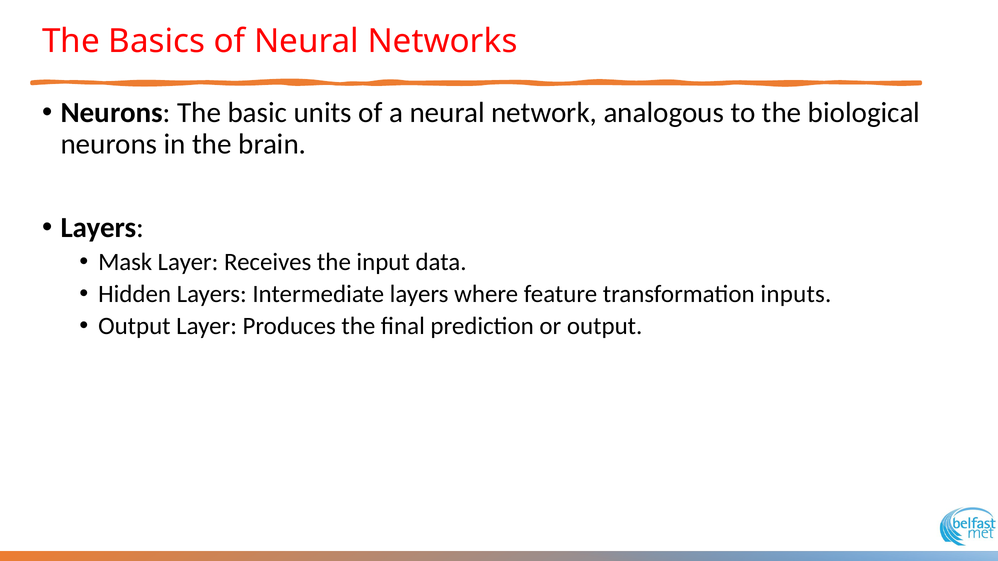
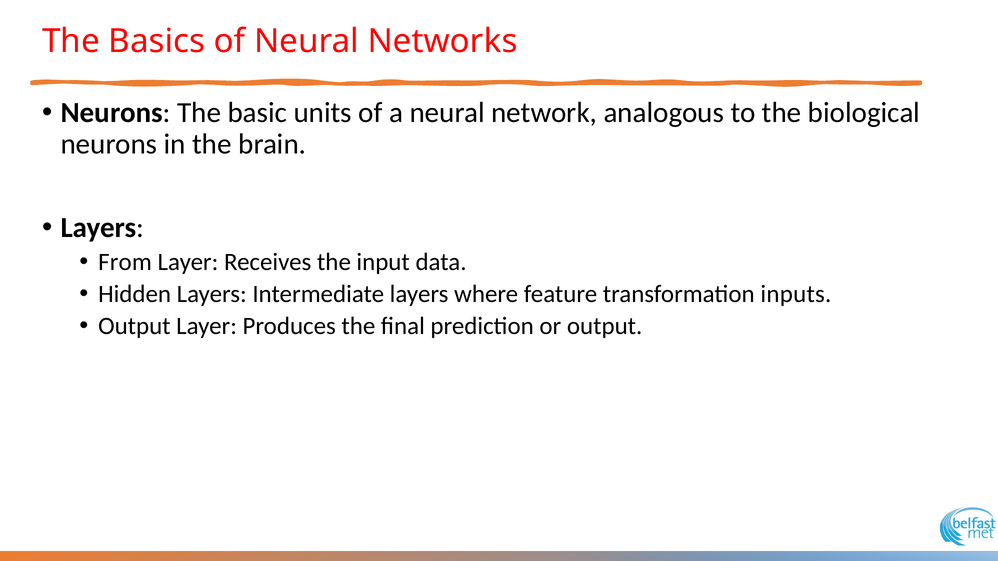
Mask: Mask -> From (125, 262)
